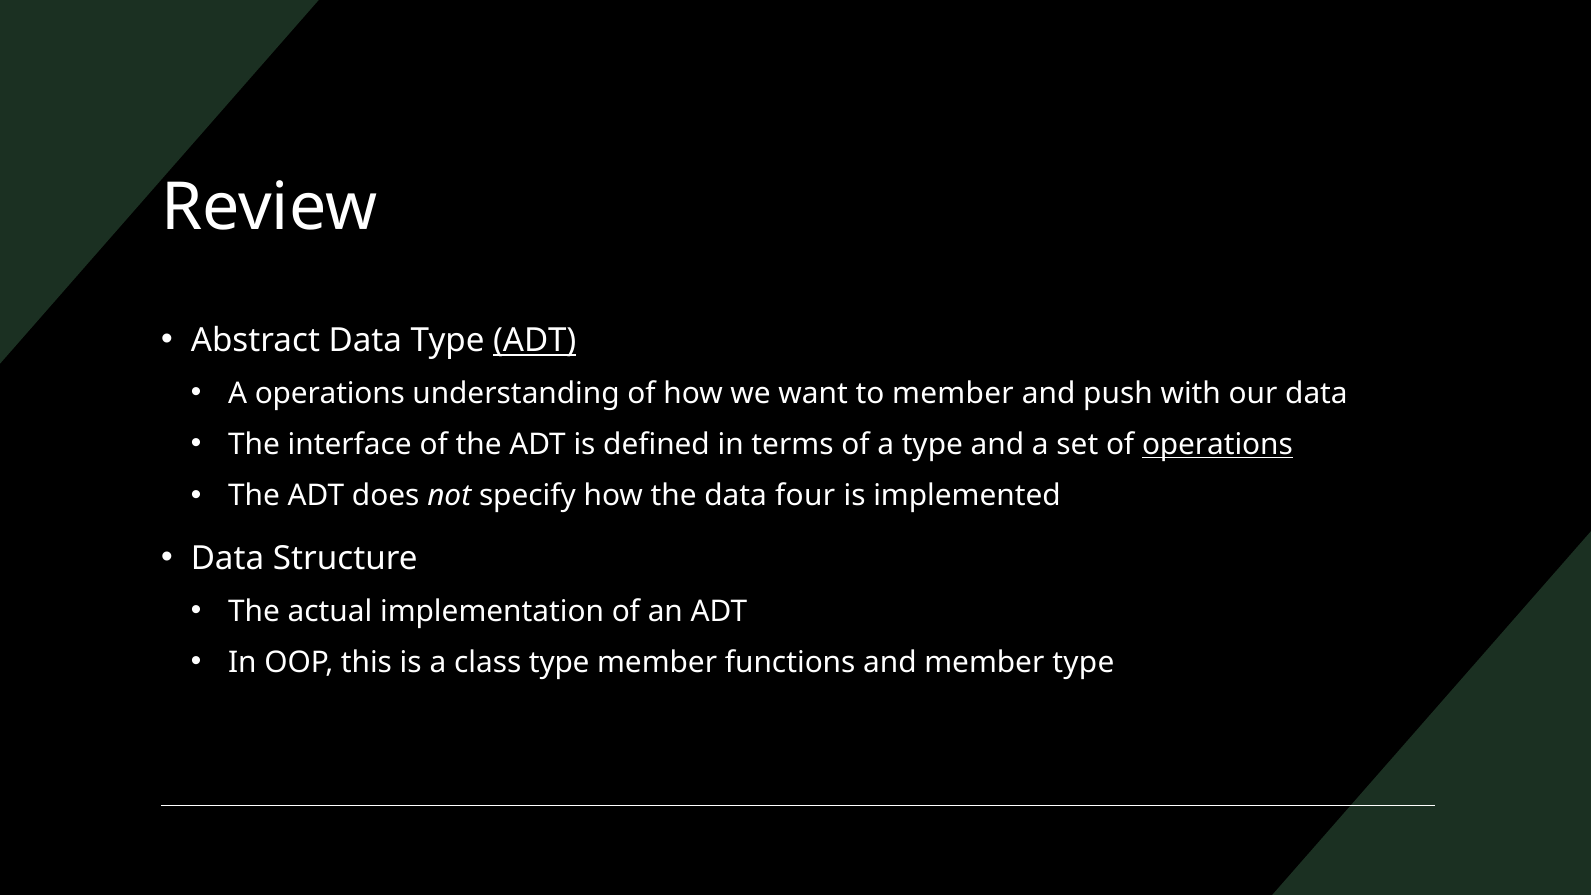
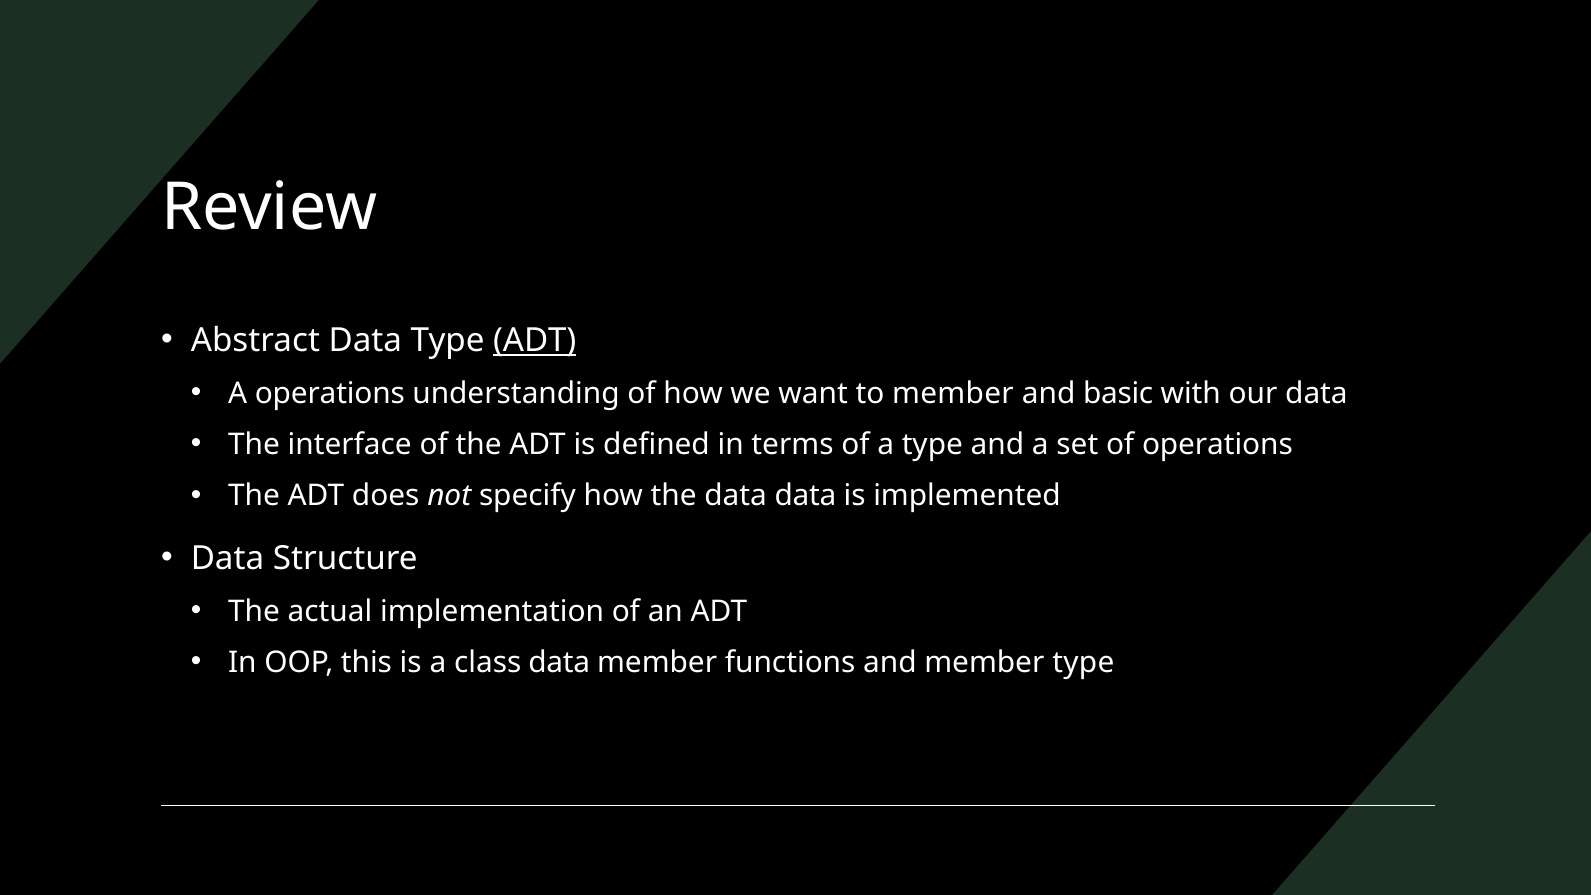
push: push -> basic (1118, 393)
operations underline: present -> none (1217, 445)
data four: four -> data (805, 496)
class type: type -> data (559, 663)
